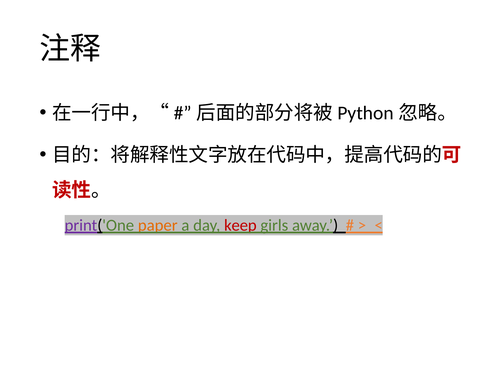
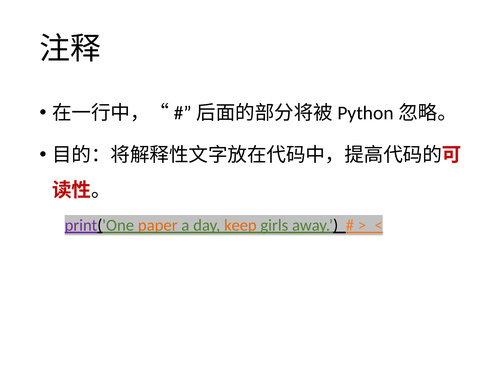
keep colour: red -> orange (240, 226)
